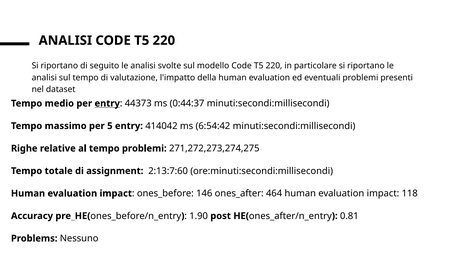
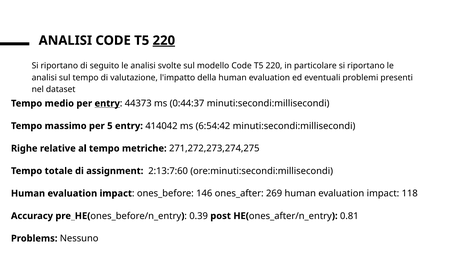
220 underline: none -> present (164, 40)
tempo problemi: problemi -> metriche (144, 148)
464: 464 -> 269 (274, 193)
1.90: 1.90 -> 0.39 (199, 216)
